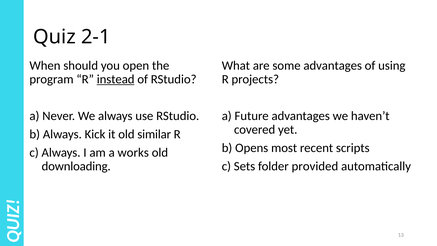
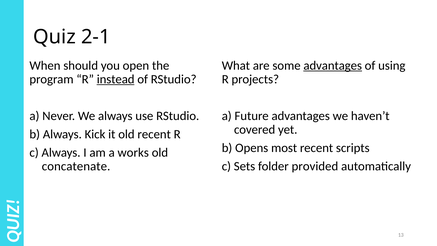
advantages underline: none -> present (333, 65)
old similar: similar -> recent (154, 134)
downloading: downloading -> concatenate (76, 166)
